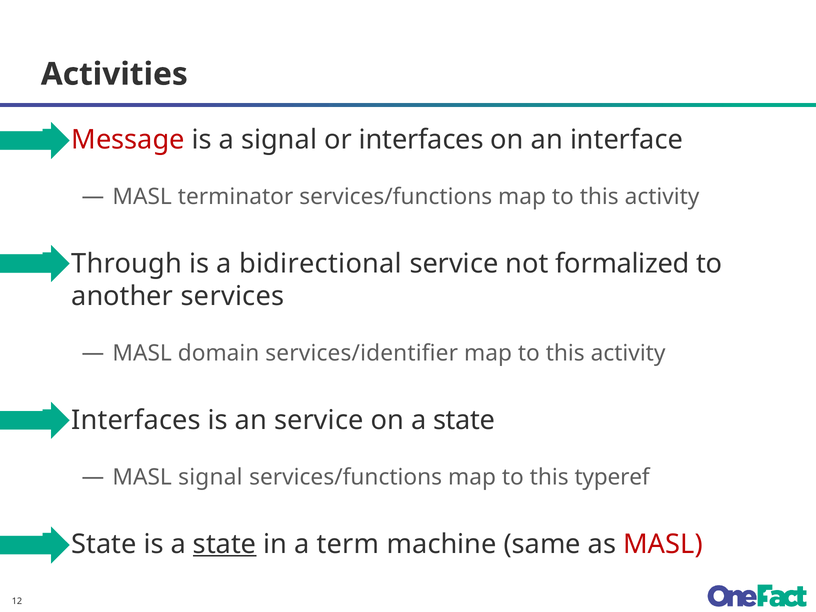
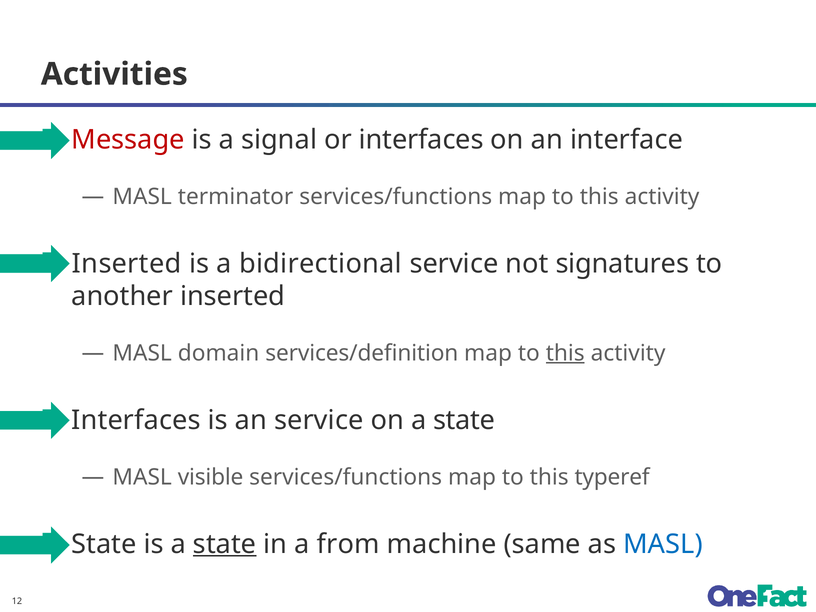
Through: Through -> Inserted (127, 264)
formalized: formalized -> signatures (622, 264)
another services: services -> inserted (233, 296)
services/identifier: services/identifier -> services/definition (362, 353)
this underline: none -> present (565, 353)
MASL signal: signal -> visible (211, 477)
term: term -> from (348, 544)
MASL colour: red -> blue (663, 544)
